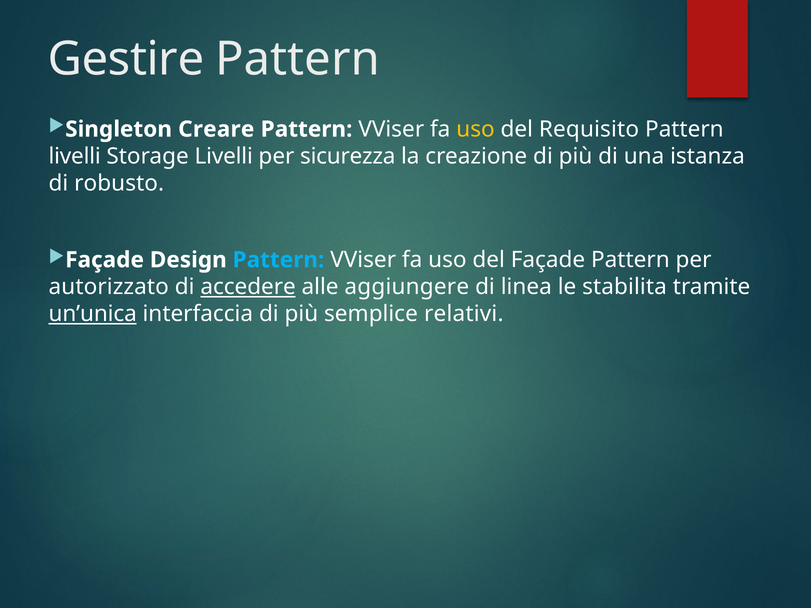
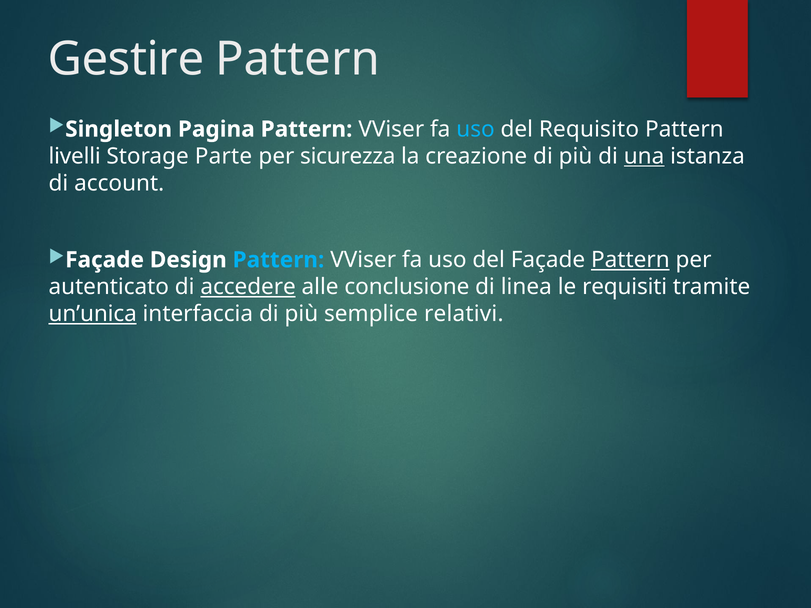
Creare: Creare -> Pagina (216, 129)
uso colour: yellow -> light blue (476, 129)
Storage Livelli: Livelli -> Parte (224, 156)
una underline: none -> present (644, 156)
robusto: robusto -> account (119, 183)
Pattern underline: none -> present (630, 260)
autorizzato: autorizzato -> autenticato (109, 287)
aggiungere: aggiungere -> conclusione (407, 287)
stabilita: stabilita -> requisiti (625, 287)
